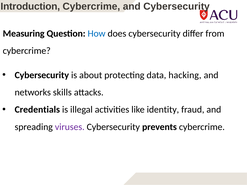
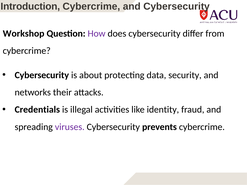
Measuring: Measuring -> Workshop (24, 34)
How colour: blue -> purple (97, 34)
hacking: hacking -> security (185, 75)
skills: skills -> their (62, 92)
